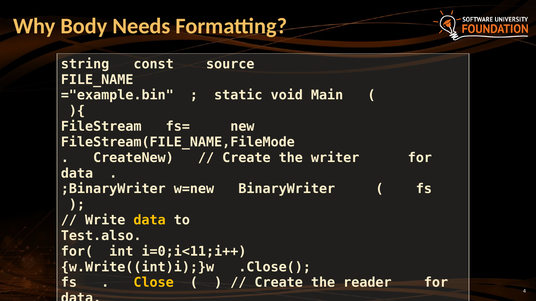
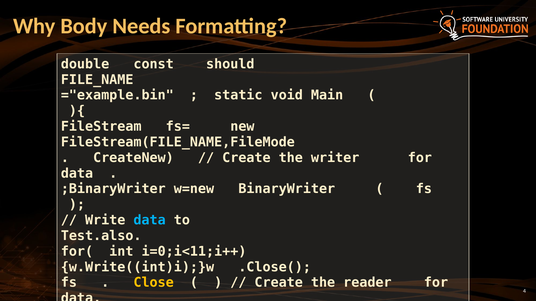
string: string -> double (85, 64)
source: source -> should (230, 64)
data colour: yellow -> light blue (150, 221)
